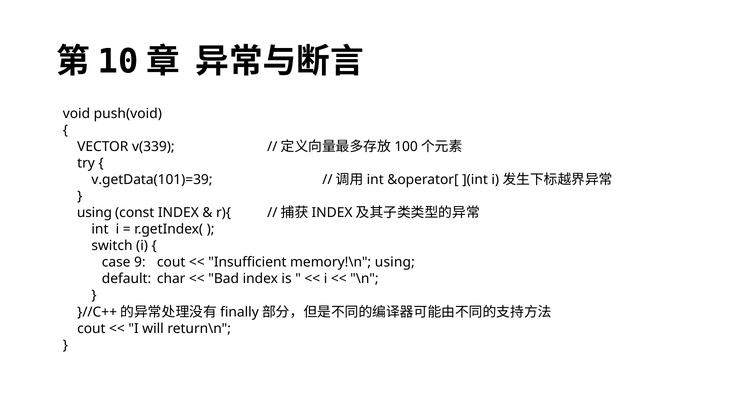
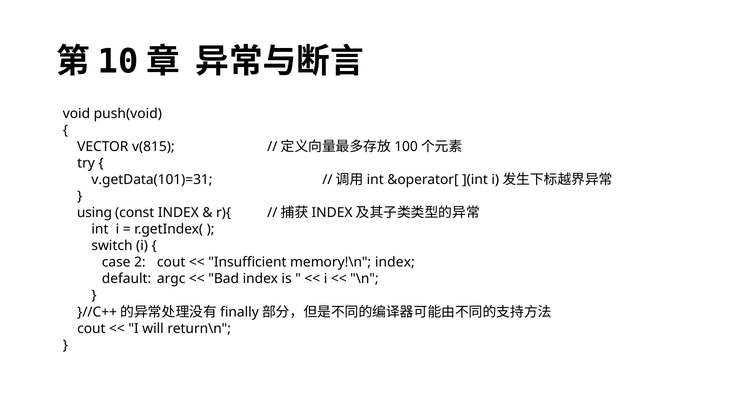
v(339: v(339 -> v(815 (153, 147)
v.getData(101)=39: v.getData(101)=39 -> v.getData(101)=31 (152, 180)
9: 9 -> 2 (140, 263)
memory!\n using: using -> index (395, 263)
char: char -> argc (171, 279)
